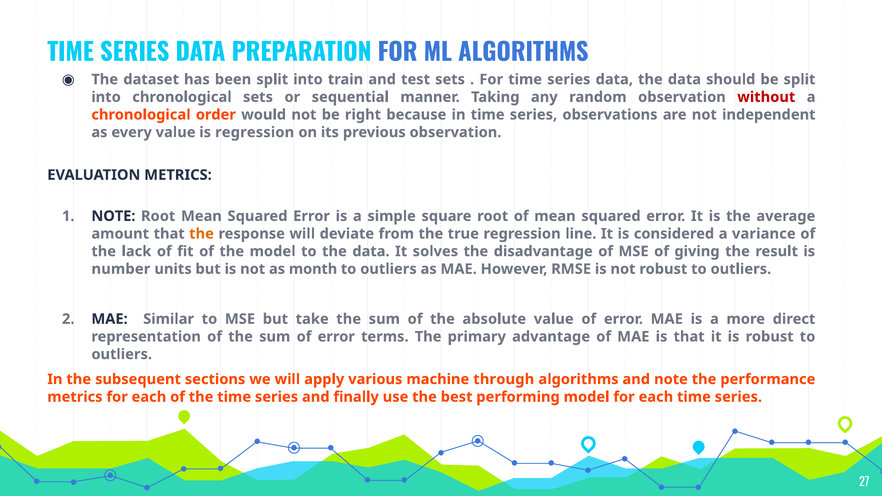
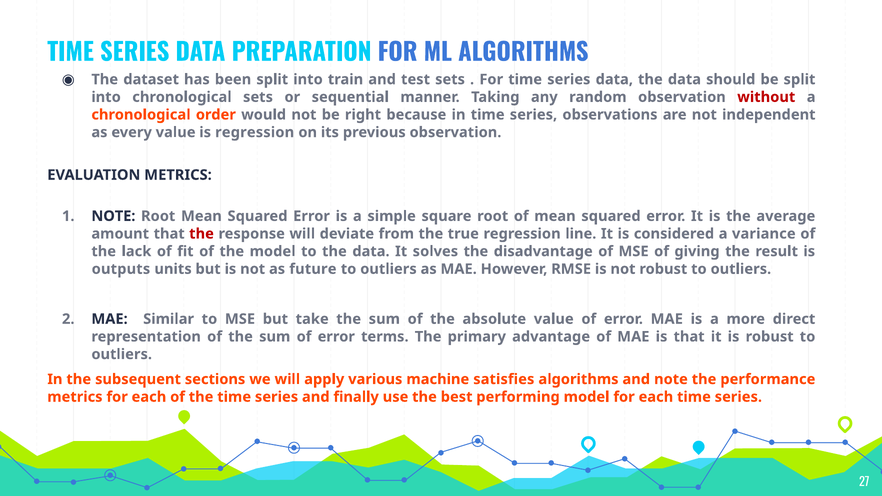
the colour: orange -> red (202, 234)
number: number -> outputs (121, 269)
month: month -> future (313, 269)
through: through -> satisfies (504, 379)
